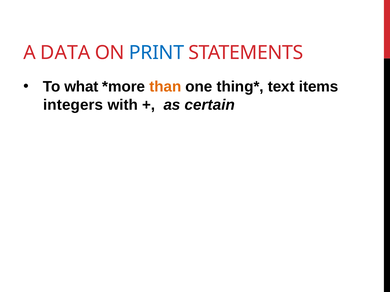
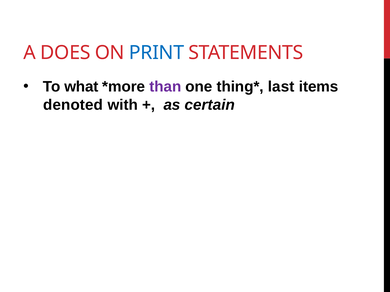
DATA: DATA -> DOES (65, 53)
than colour: orange -> purple (165, 87)
text: text -> last (281, 87)
integers: integers -> denoted (73, 105)
